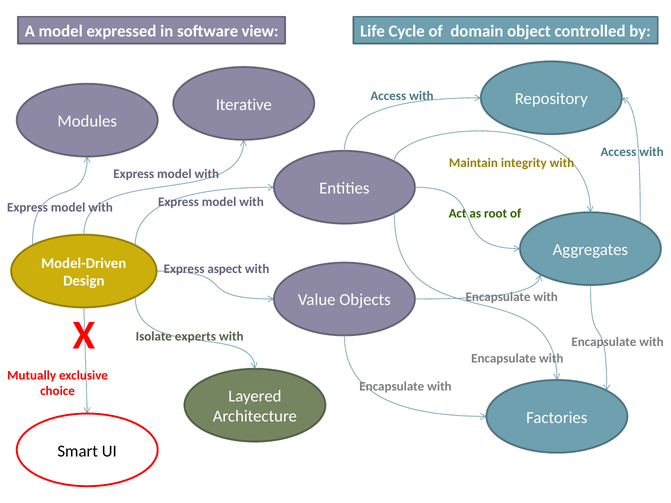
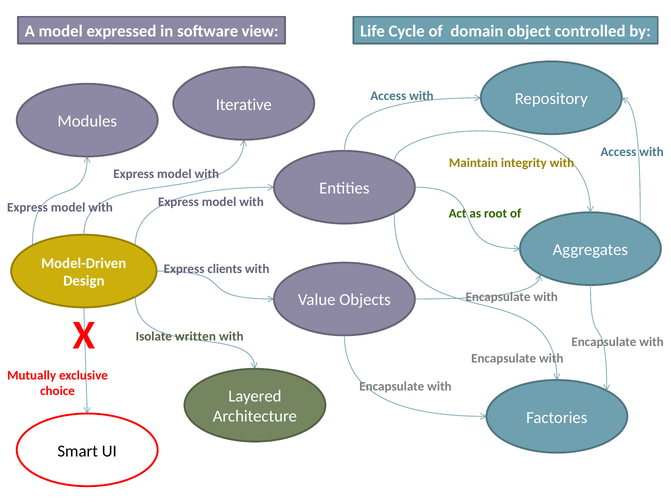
aspect: aspect -> clients (225, 269)
experts: experts -> written (195, 336)
